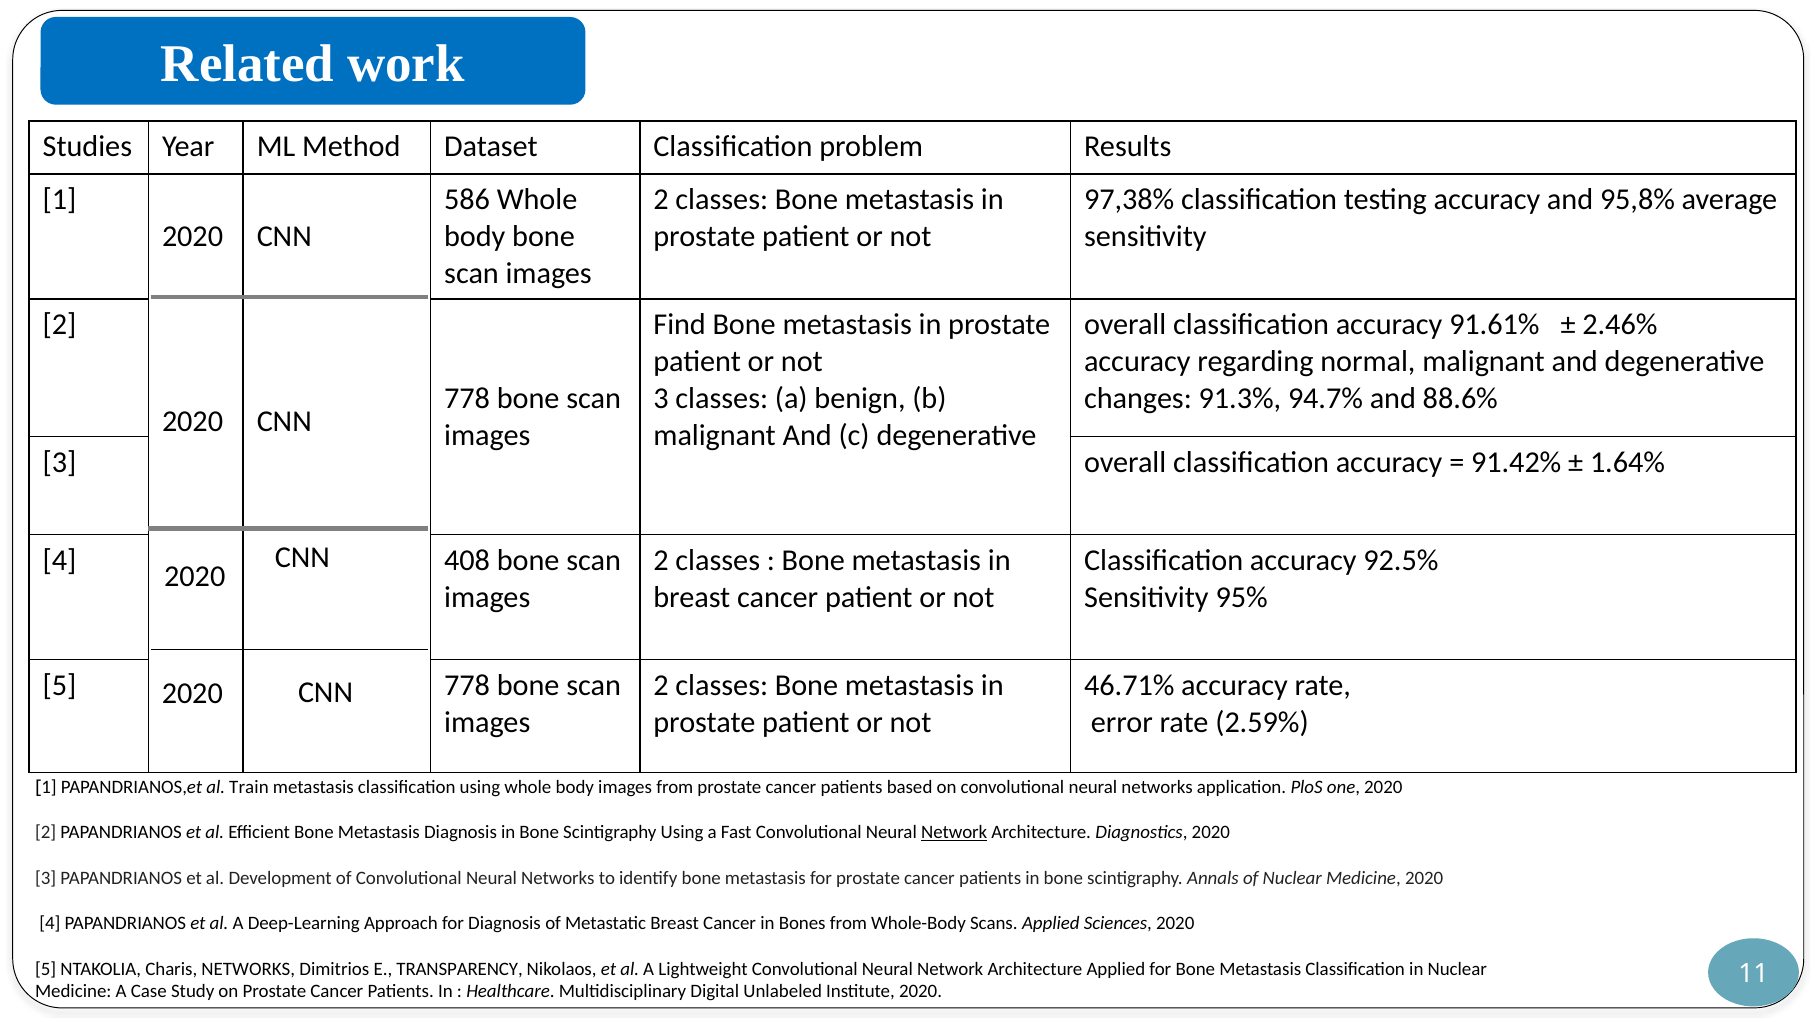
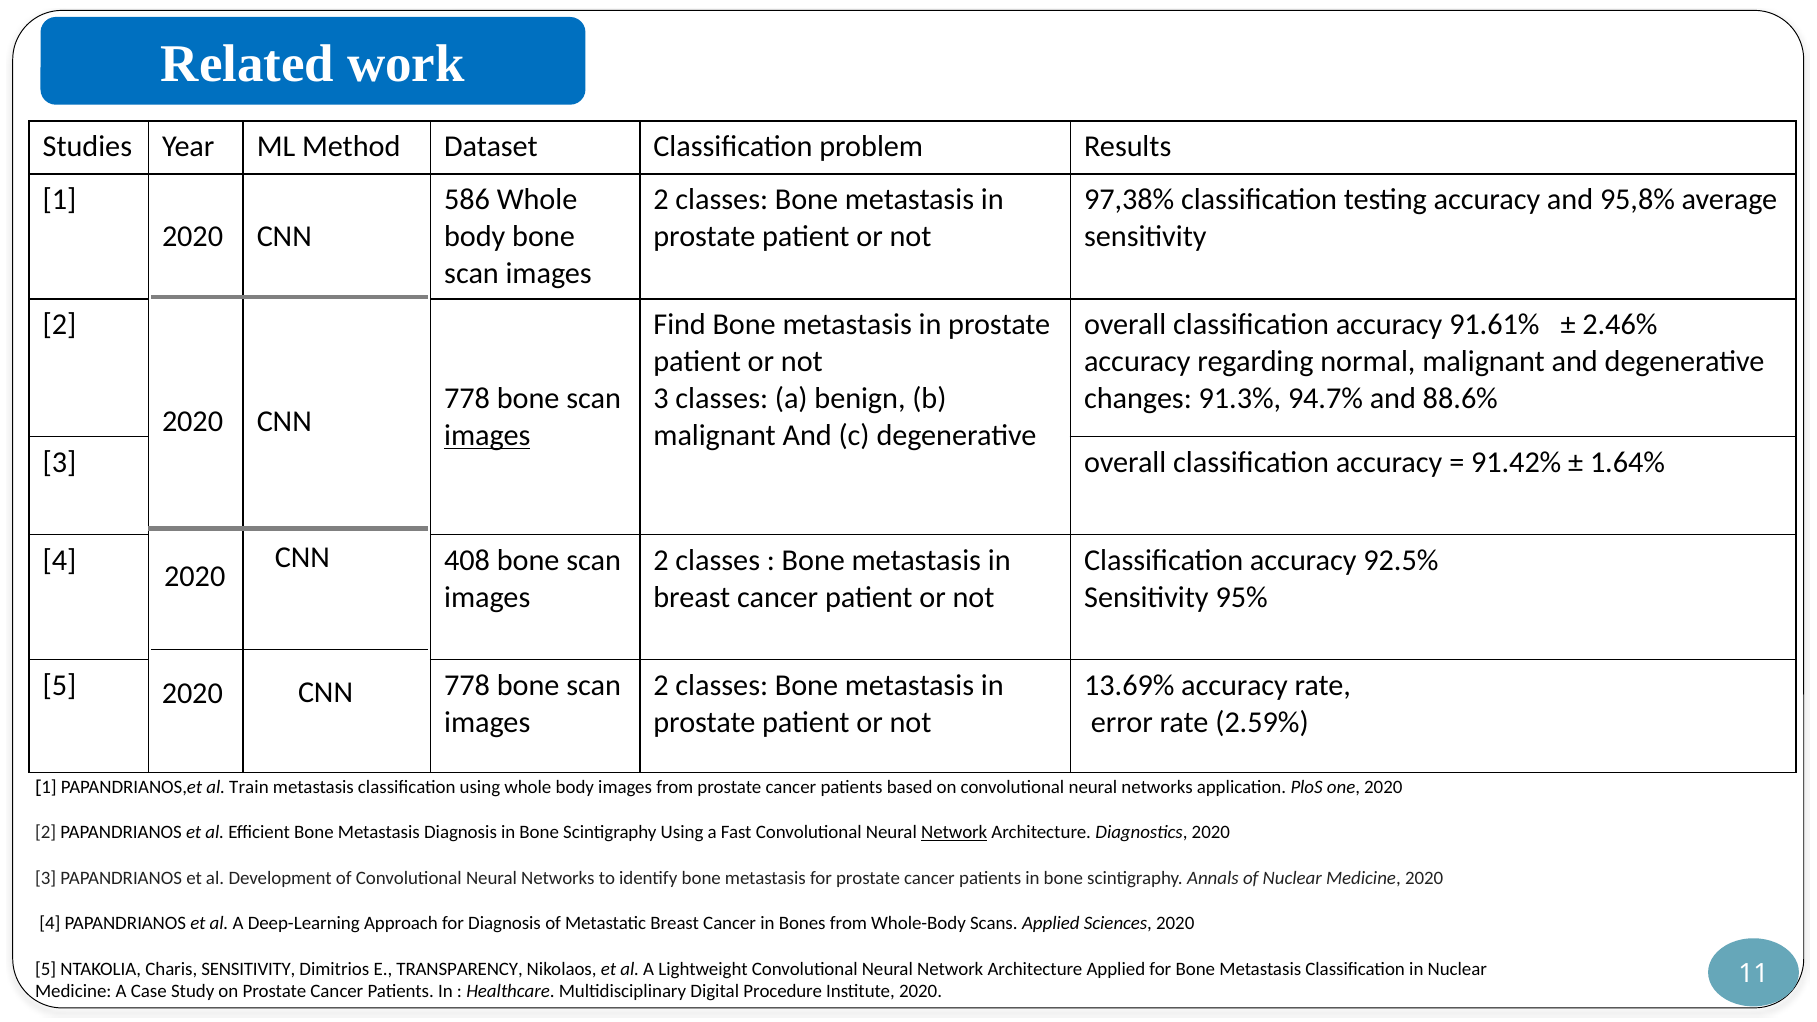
images underline: none -> present (487, 436)
46.71%: 46.71% -> 13.69% (1129, 685)
Charis NETWORKS: NETWORKS -> SENSITIVITY (248, 969)
Unlabeled: Unlabeled -> Procedure (783, 992)
